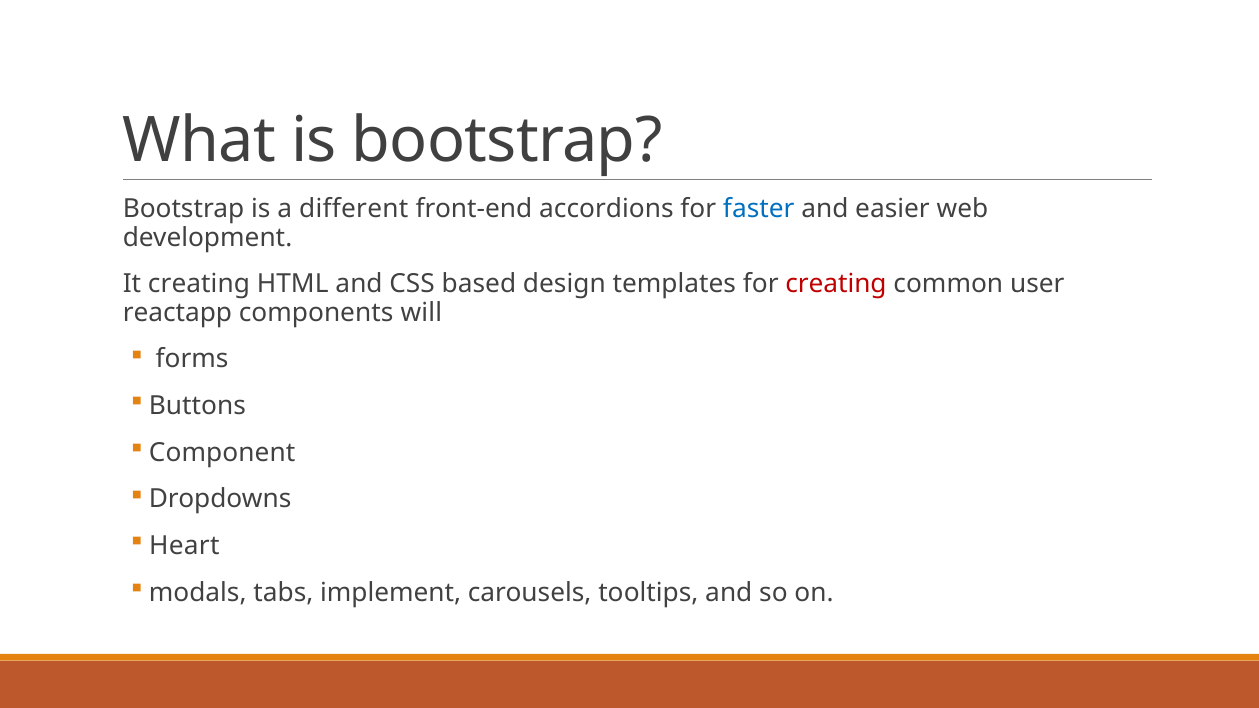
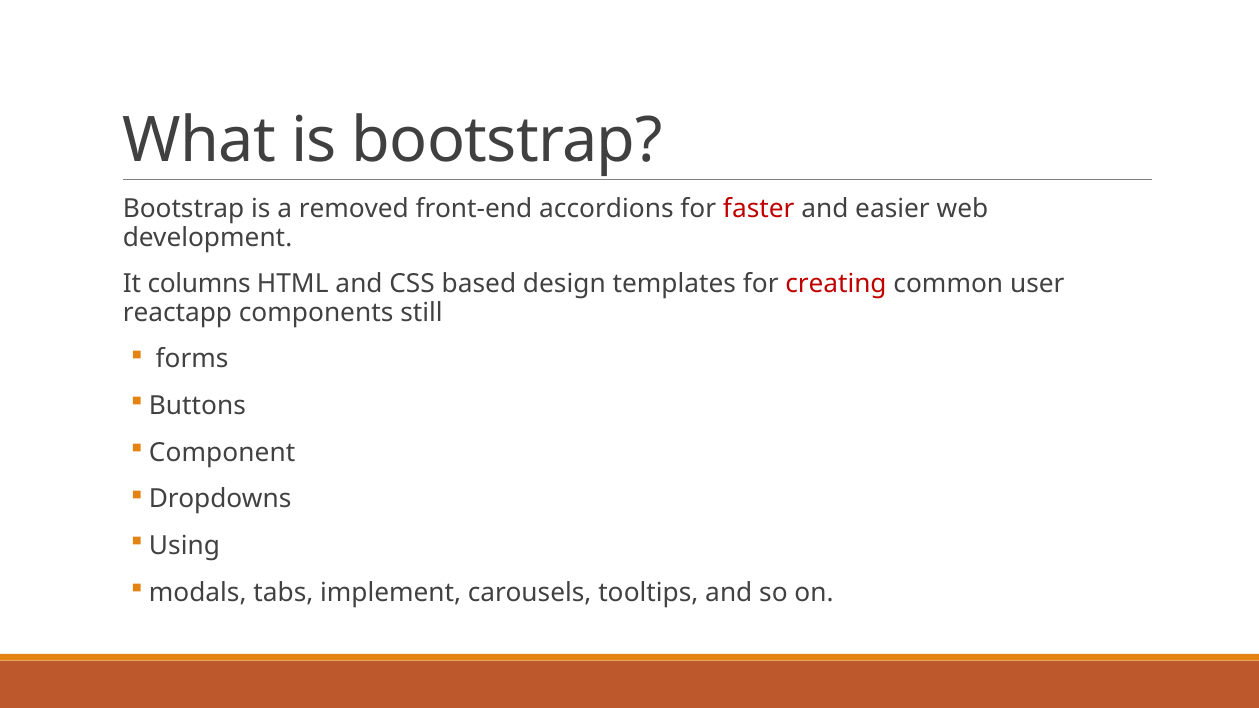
different: different -> removed (354, 209)
faster colour: blue -> red (759, 209)
It creating: creating -> columns (199, 284)
will: will -> still (422, 313)
Heart: Heart -> Using (184, 546)
